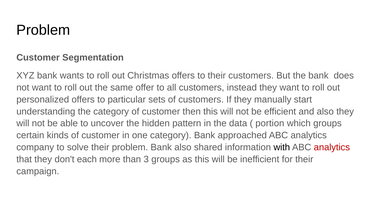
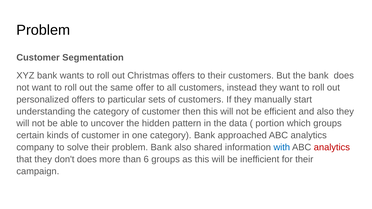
with colour: black -> blue (282, 147)
don't each: each -> does (87, 159)
3: 3 -> 6 (146, 159)
